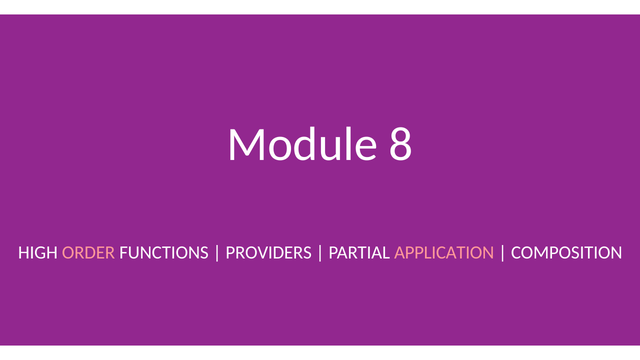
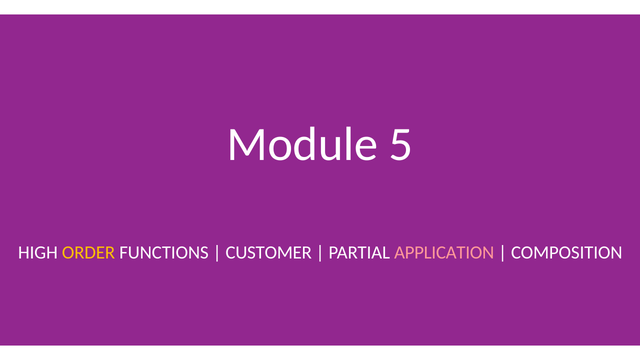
8: 8 -> 5 (401, 145)
ORDER colour: pink -> yellow (89, 252)
PROVIDERS: PROVIDERS -> CUSTOMER (269, 252)
